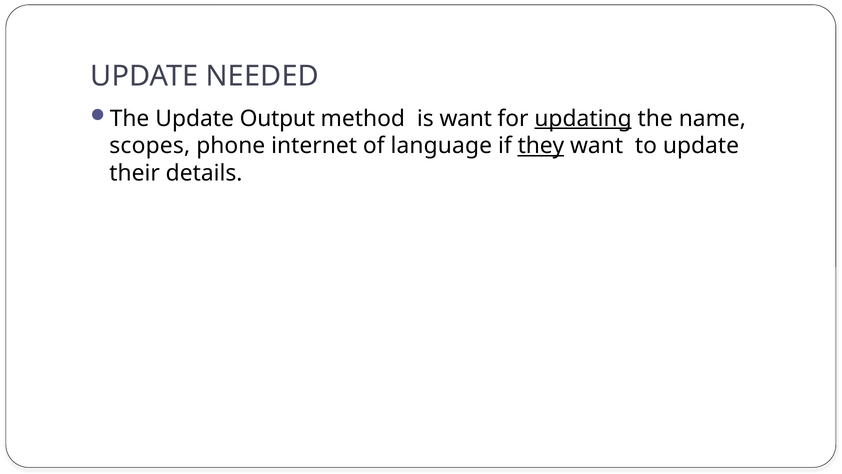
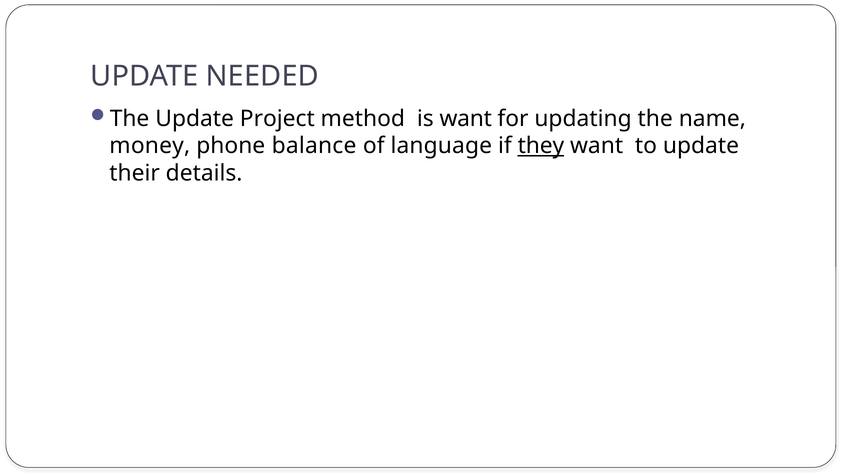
Output: Output -> Project (277, 118)
updating underline: present -> none (583, 118)
scopes: scopes -> money (150, 146)
internet: internet -> balance (314, 146)
